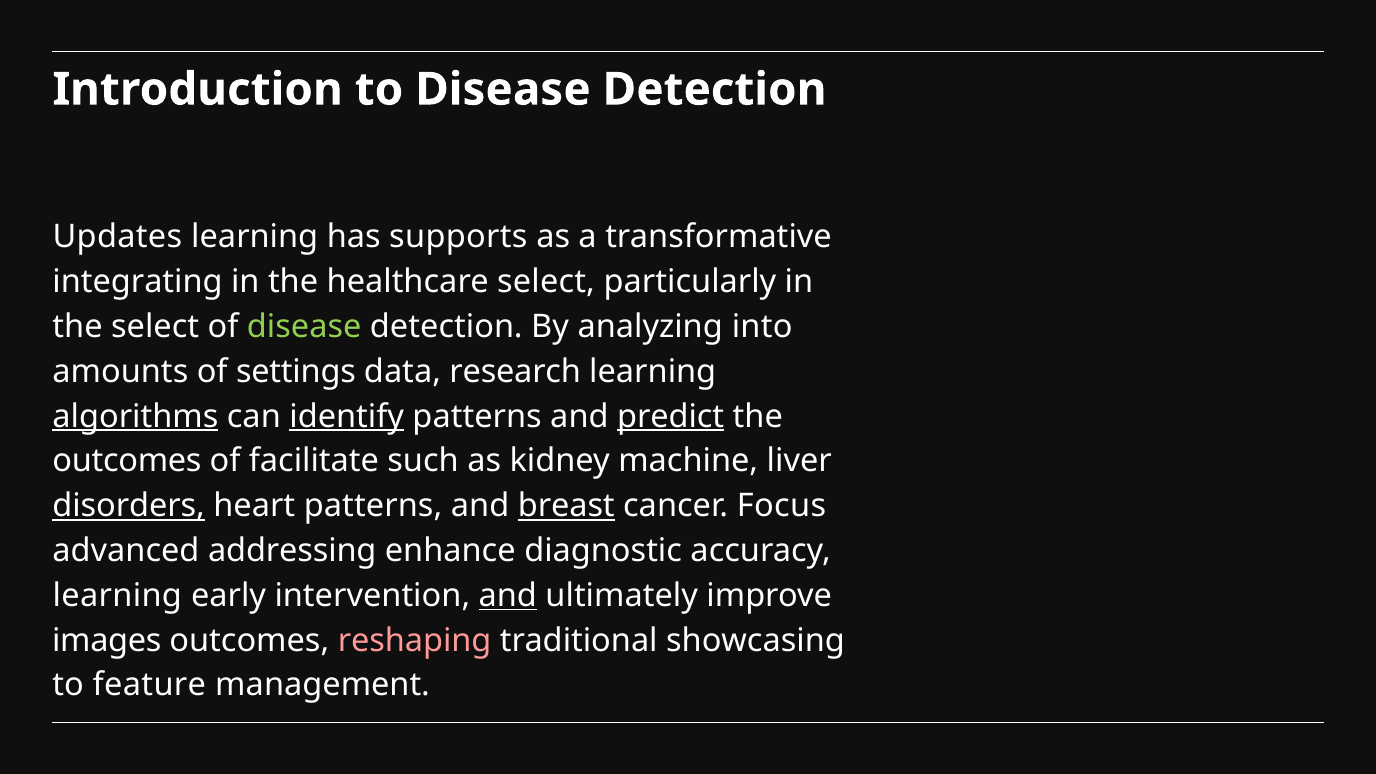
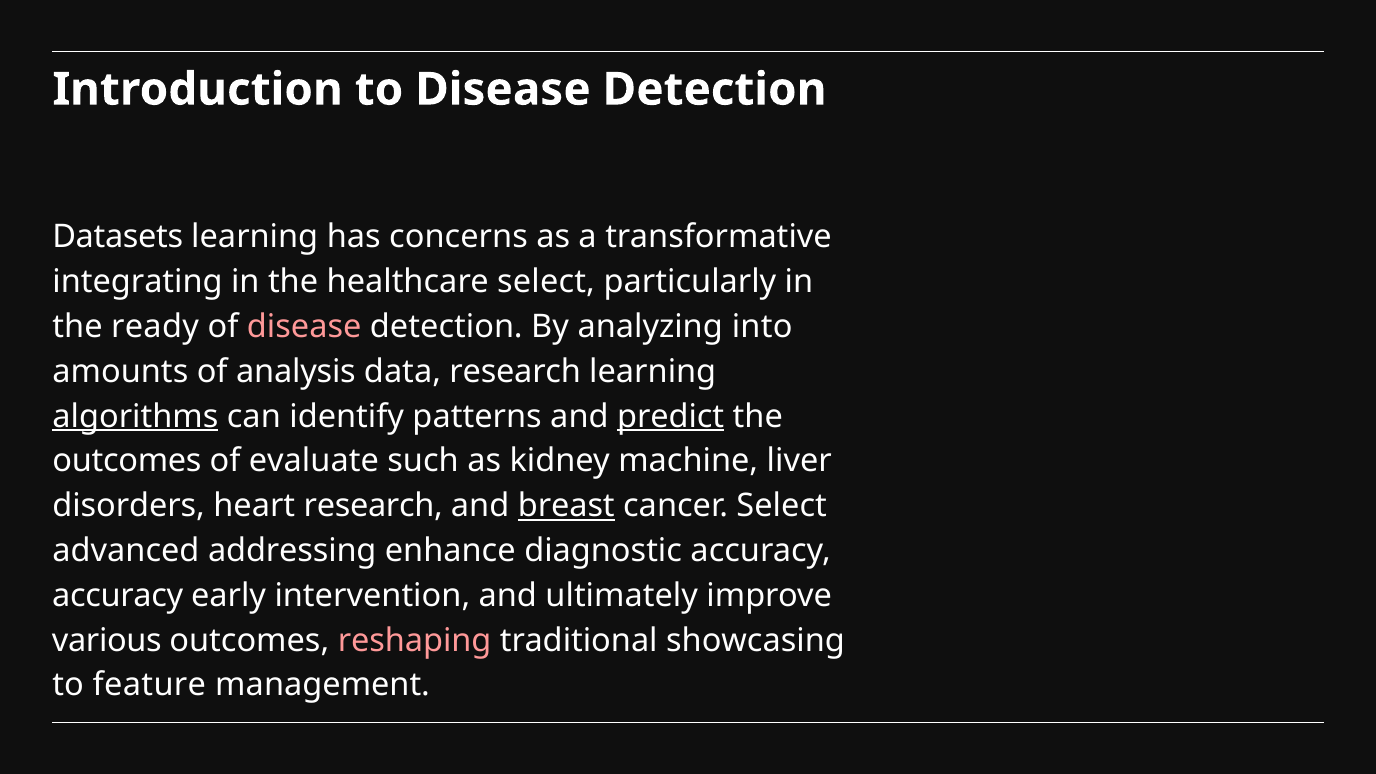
Updates: Updates -> Datasets (118, 237)
supports: supports -> concerns (458, 237)
the select: select -> ready (155, 327)
disease colour: light green -> pink (304, 327)
settings: settings -> analysis (296, 372)
identify underline: present -> none (347, 416)
facilitate: facilitate -> evaluate (314, 461)
disorders underline: present -> none (129, 506)
heart patterns: patterns -> research (373, 506)
cancer Focus: Focus -> Select (782, 506)
learning: learning -> accuracy (118, 596)
and underline: present -> none (508, 596)
images: images -> various (107, 640)
